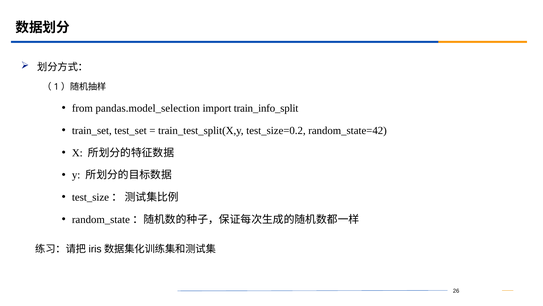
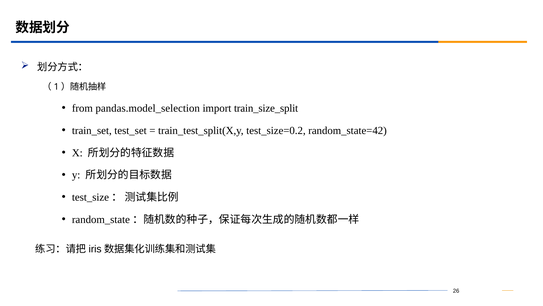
train_info_split: train_info_split -> train_size_split (266, 108)
